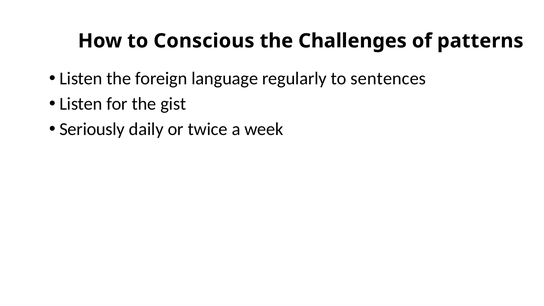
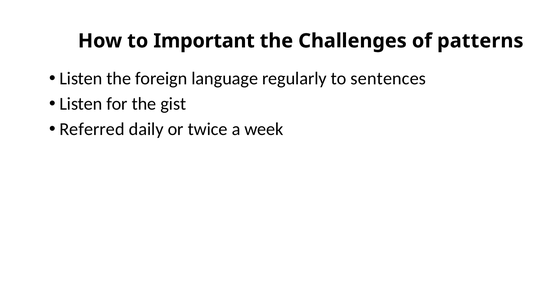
Conscious: Conscious -> Important (204, 41)
Seriously: Seriously -> Referred (92, 129)
